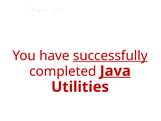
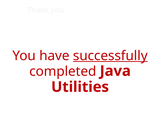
Java underline: present -> none (115, 71)
